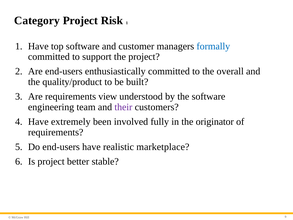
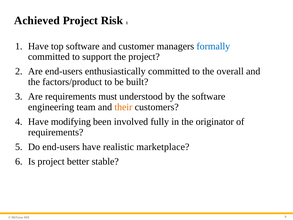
Category: Category -> Achieved (37, 21)
quality/product: quality/product -> factors/product (72, 82)
view: view -> must (108, 96)
their colour: purple -> orange (123, 107)
extremely: extremely -> modifying (71, 122)
